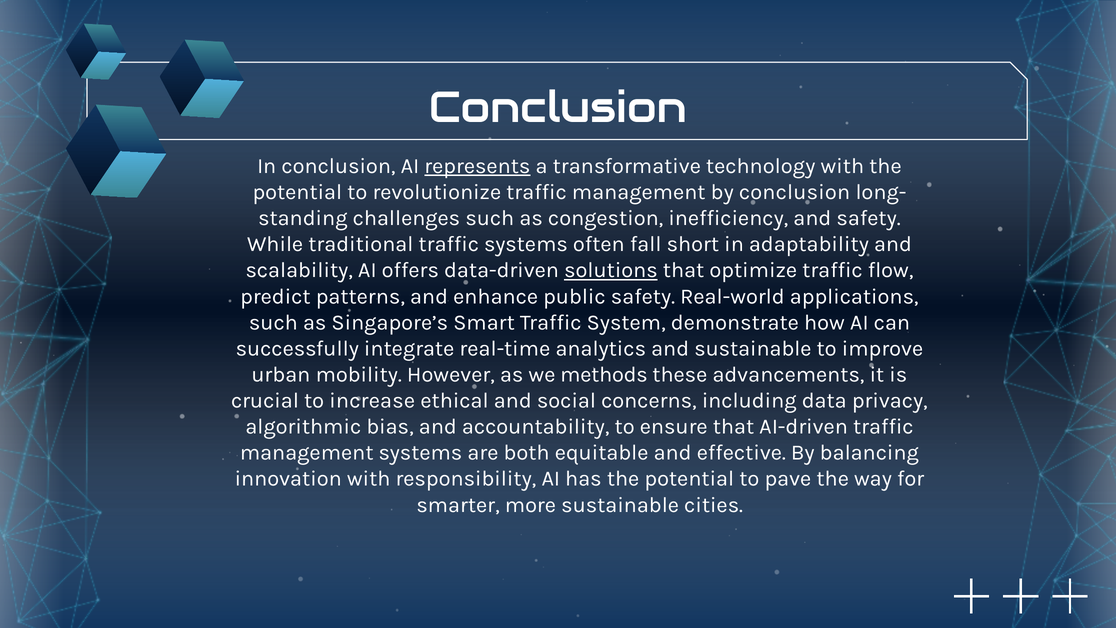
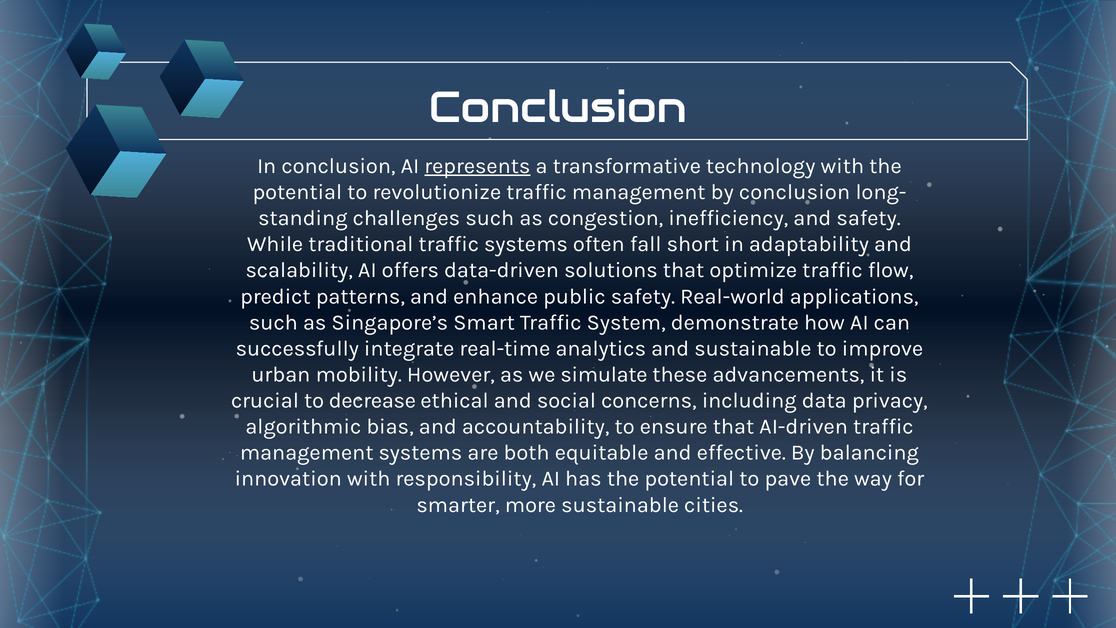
solutions underline: present -> none (611, 270)
methods: methods -> simulate (604, 374)
increase: increase -> decrease (372, 400)
